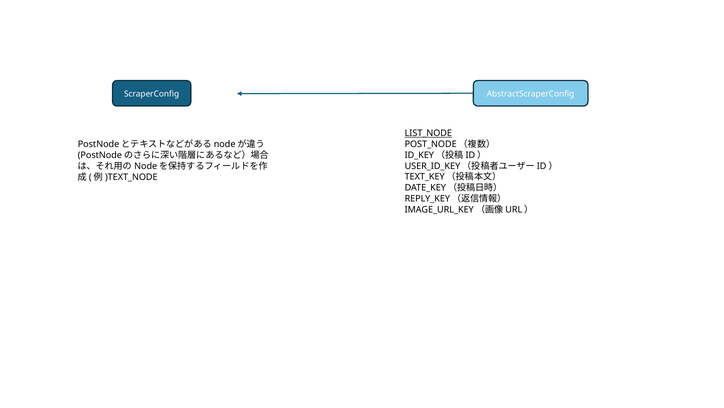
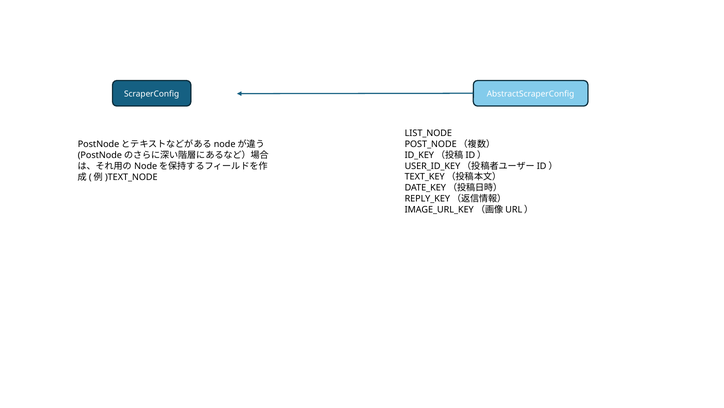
LIST_NODE underline: present -> none (428, 133)
